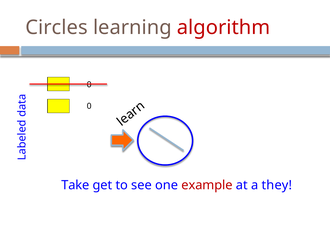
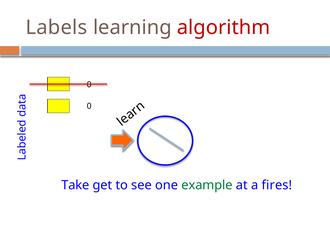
Circles: Circles -> Labels (56, 28)
example colour: red -> green (207, 186)
they: they -> fires (277, 186)
